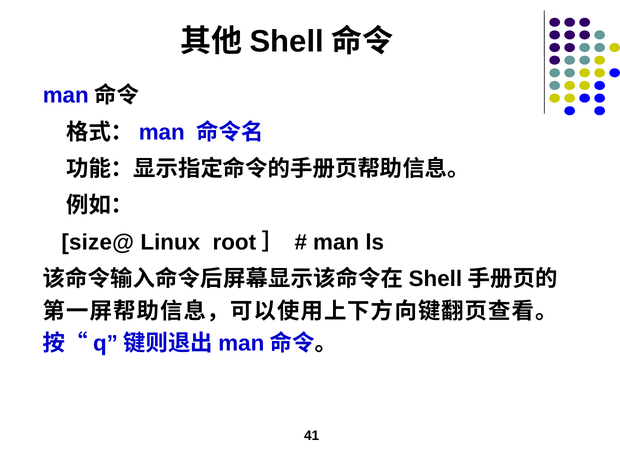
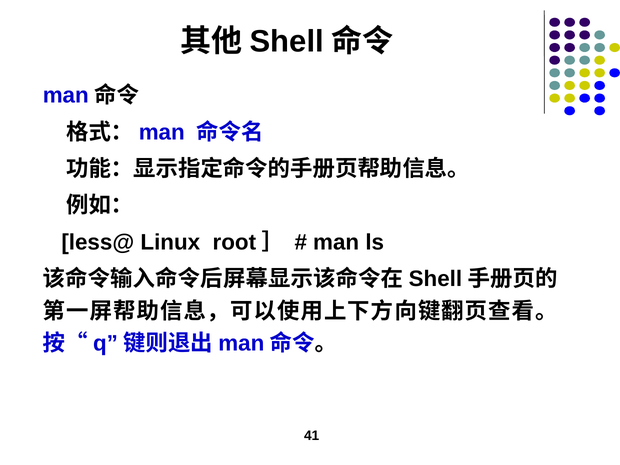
size@: size@ -> less@ (98, 242)
